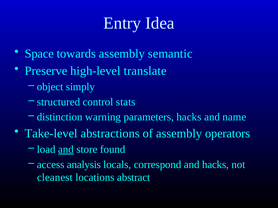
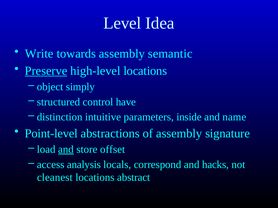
Entry: Entry -> Level (122, 23)
Space: Space -> Write (39, 54)
Preserve underline: none -> present (46, 71)
high-level translate: translate -> locations (145, 71)
stats: stats -> have (126, 102)
warning: warning -> intuitive (103, 117)
parameters hacks: hacks -> inside (189, 117)
Take-level: Take-level -> Point-level (51, 134)
operators: operators -> signature (228, 134)
found: found -> offset (113, 150)
